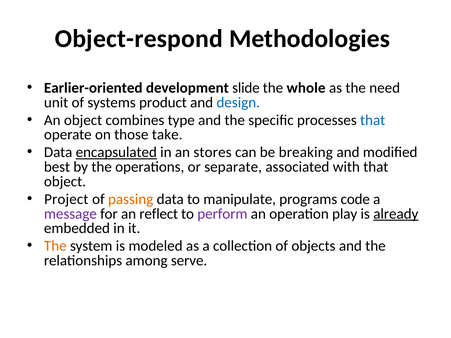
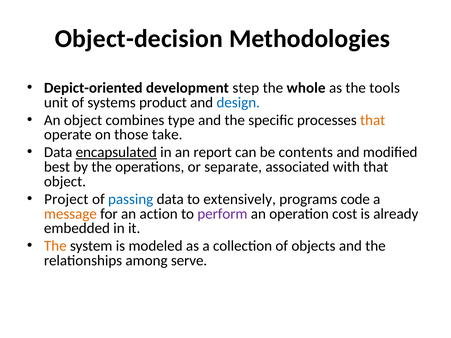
Object-respond: Object-respond -> Object-decision (139, 39)
Earlier-oriented: Earlier-oriented -> Depict-oriented (93, 88)
slide: slide -> step (246, 88)
need: need -> tools (385, 88)
that colour: blue -> orange (373, 120)
stores: stores -> report (213, 152)
breaking: breaking -> contents (306, 152)
passing colour: orange -> blue (131, 199)
manipulate: manipulate -> extensively (240, 199)
message colour: purple -> orange (70, 214)
reflect: reflect -> action (159, 214)
play: play -> cost (345, 214)
already underline: present -> none (396, 214)
